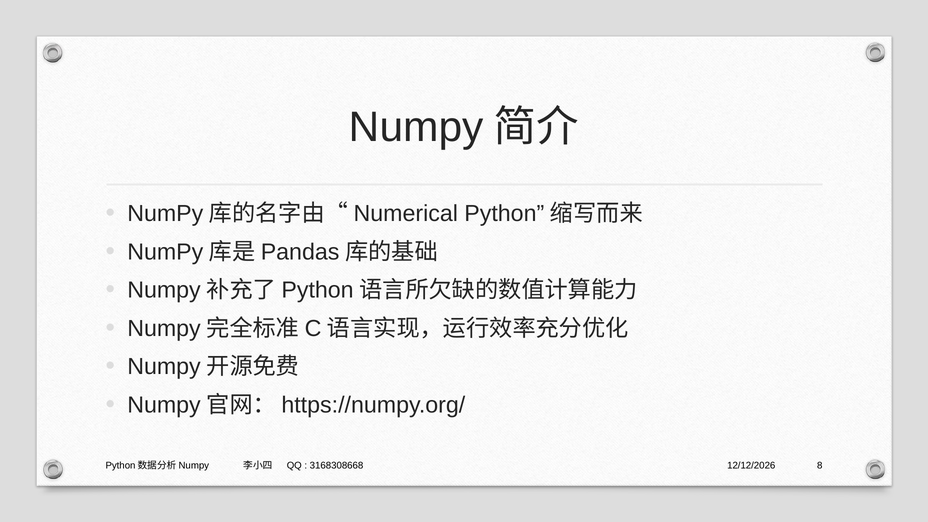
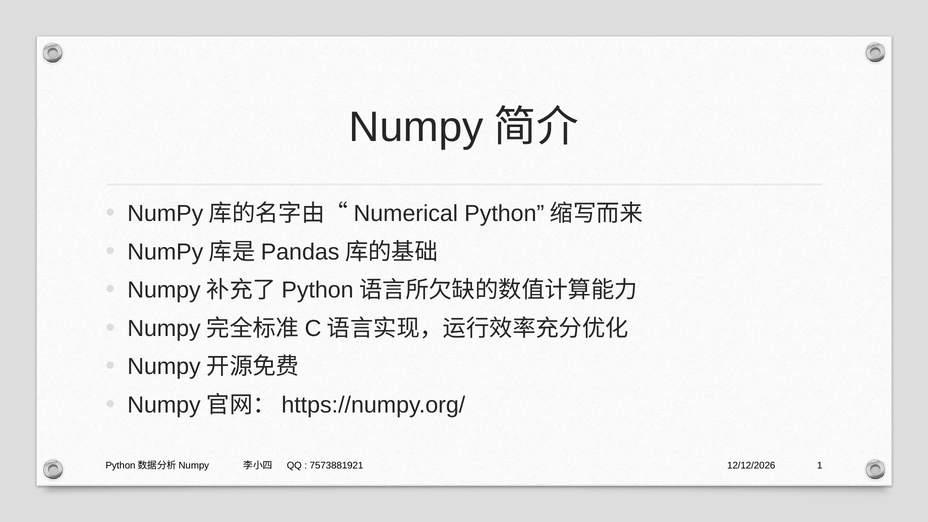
3168308668: 3168308668 -> 7573881921 (337, 466)
8: 8 -> 1 (820, 466)
